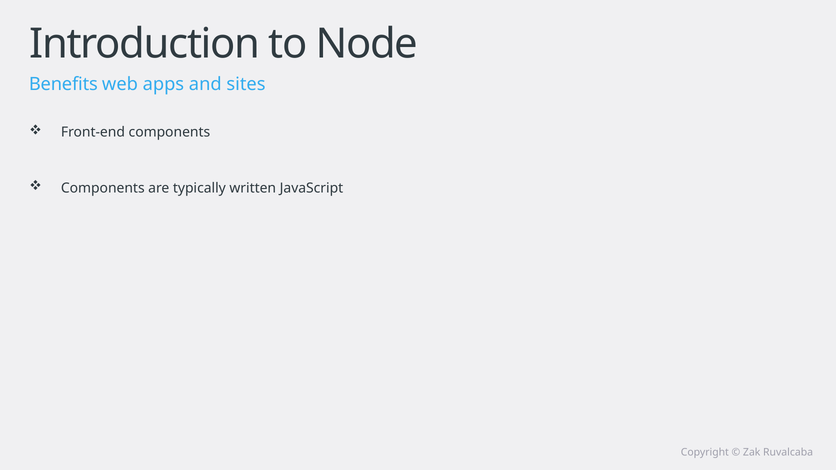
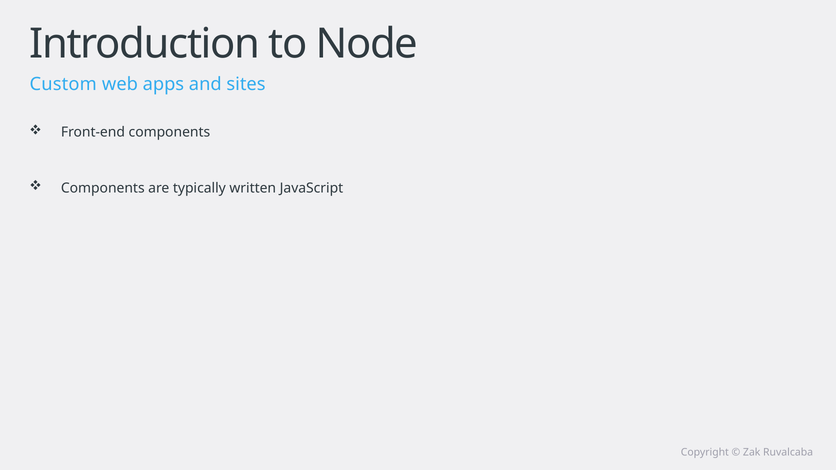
Benefits: Benefits -> Custom (63, 84)
